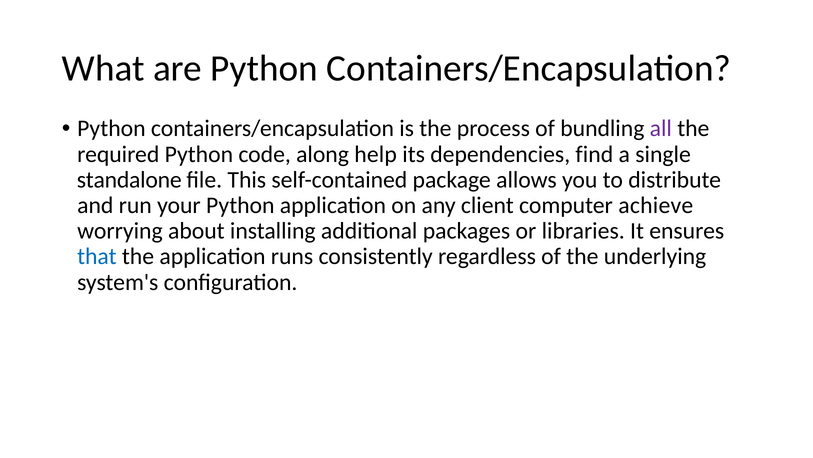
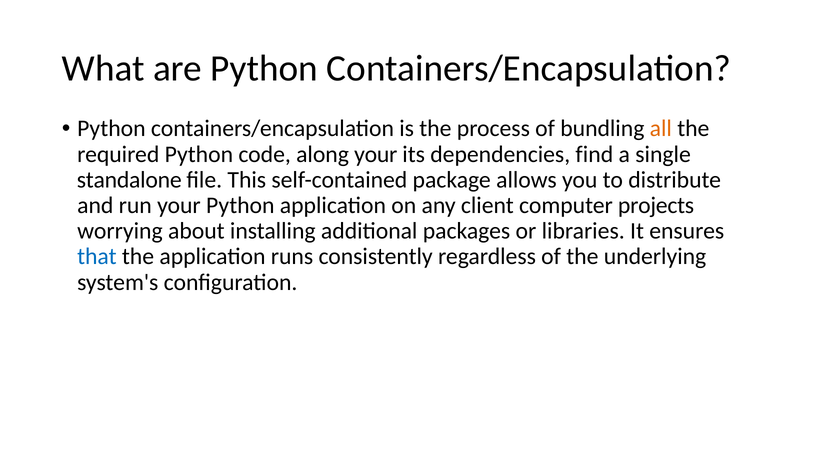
all colour: purple -> orange (661, 128)
along help: help -> your (376, 154)
achieve: achieve -> projects (656, 205)
